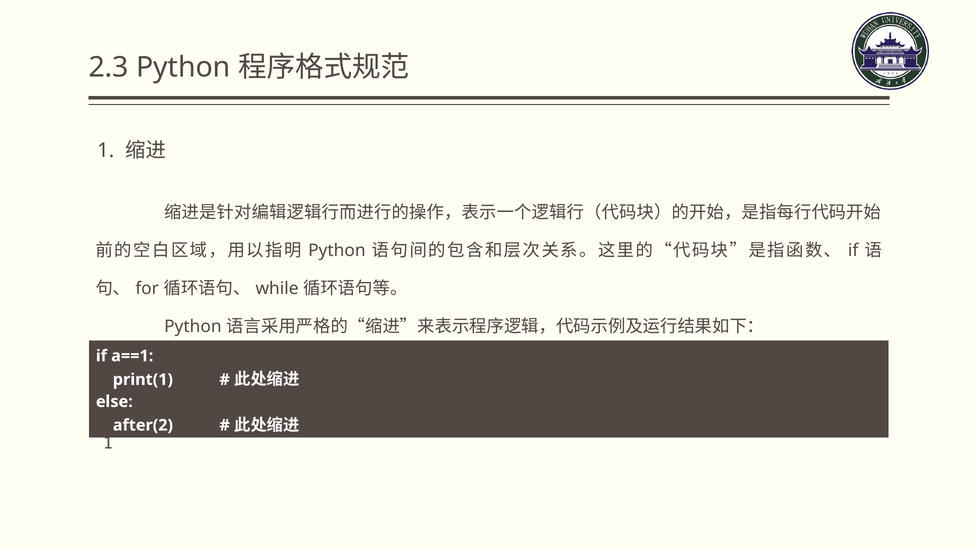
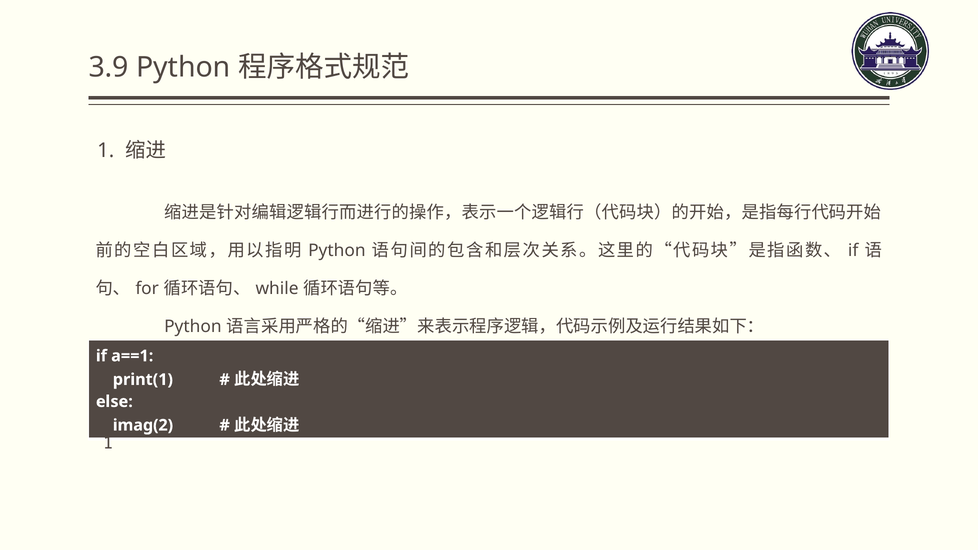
2.3: 2.3 -> 3.9 (109, 67)
after(2: after(2 -> imag(2 (143, 425)
